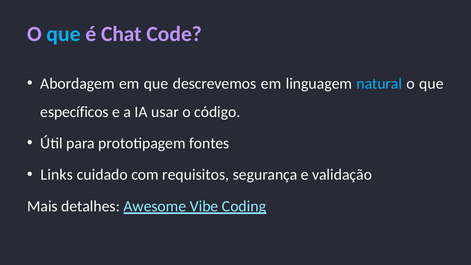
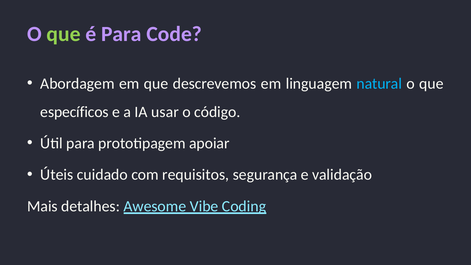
que colour: light blue -> light green (64, 34)
é Chat: Chat -> Para (121, 34)
fontes: fontes -> apoiar (209, 143)
Links: Links -> Úteis (57, 175)
